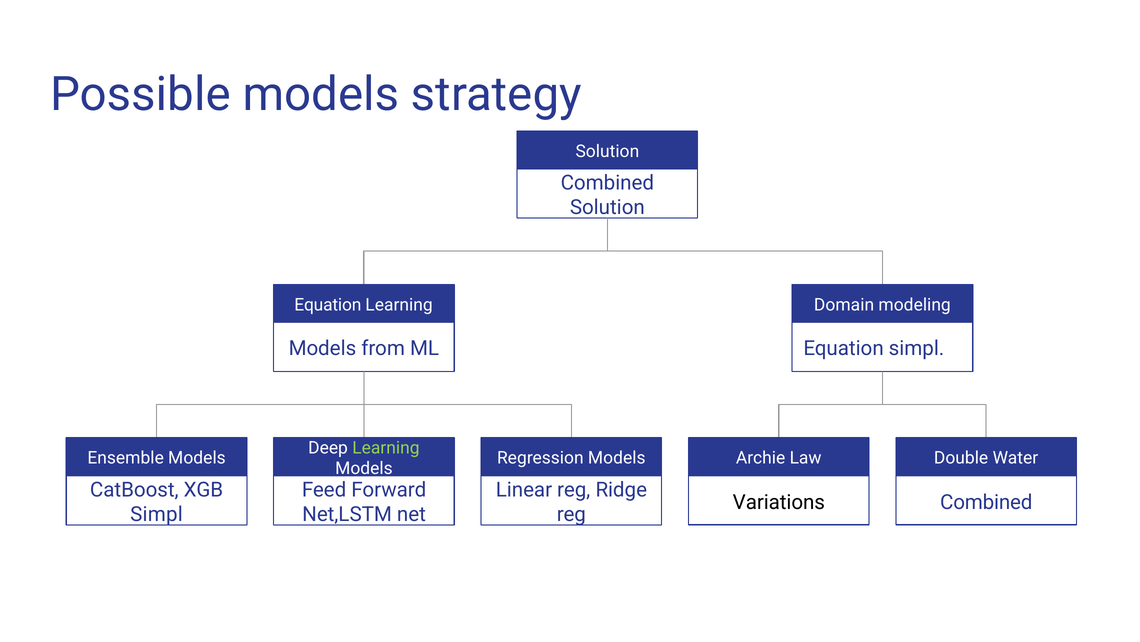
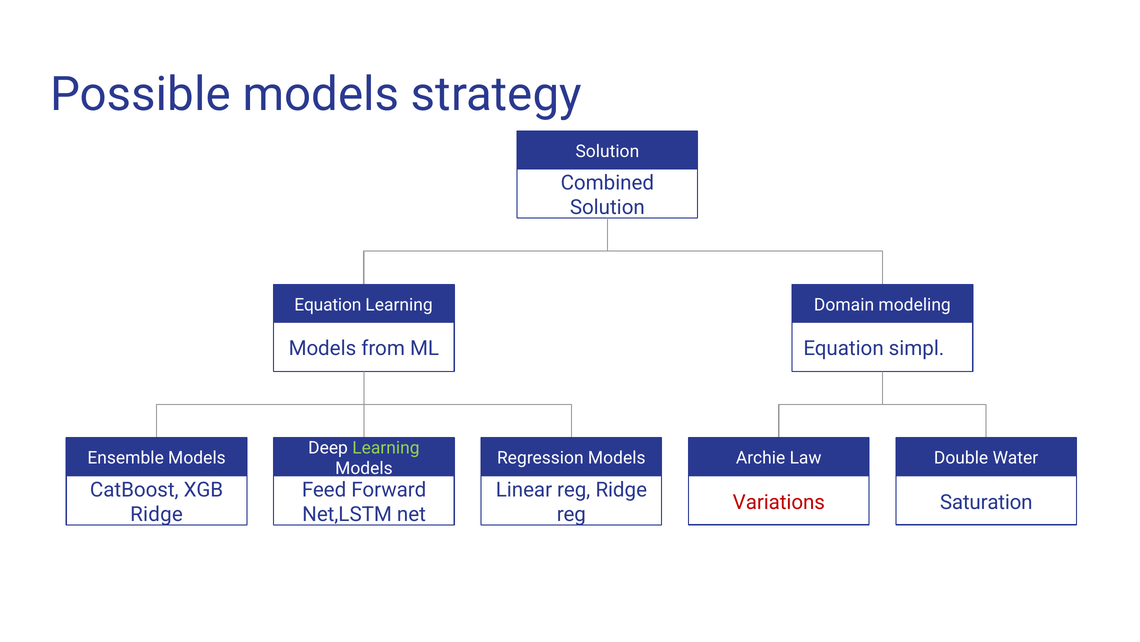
Variations colour: black -> red (779, 502)
Combined: Combined -> Saturation (986, 502)
Simpl: Simpl -> Ridge (157, 514)
